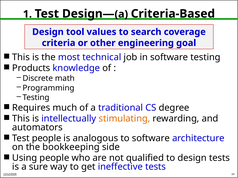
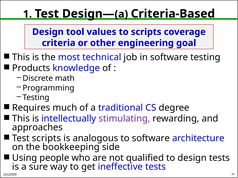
to search: search -> scripts (146, 32)
stimulating colour: orange -> purple (124, 119)
automators: automators -> approaches (37, 128)
Test people: people -> scripts (46, 139)
